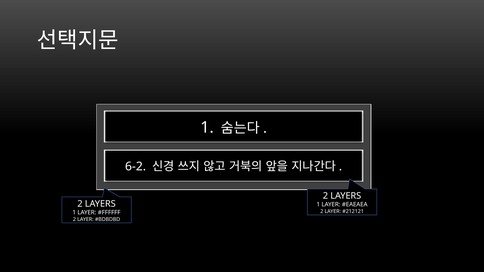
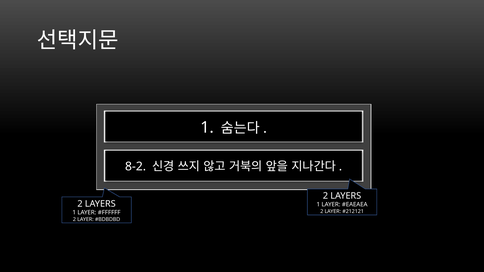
6-2: 6-2 -> 8-2 (136, 167)
